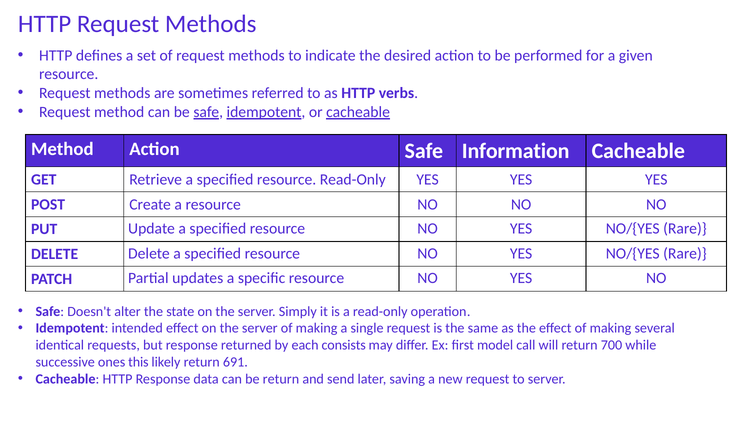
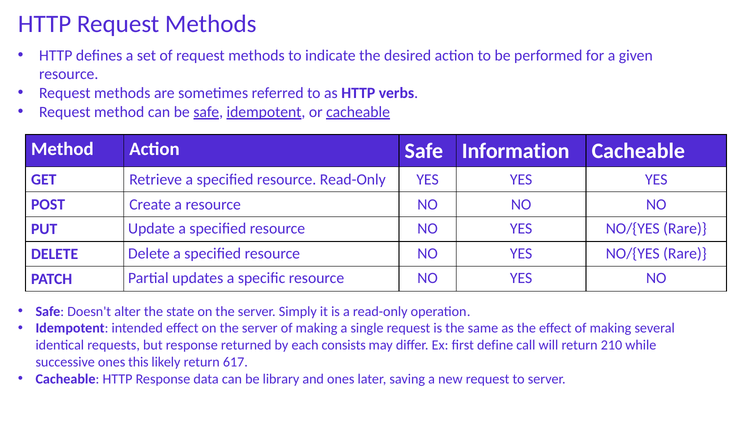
model: model -> define (495, 345)
700: 700 -> 210 (611, 345)
691: 691 -> 617 (235, 362)
be return: return -> library (281, 379)
and send: send -> ones (341, 379)
